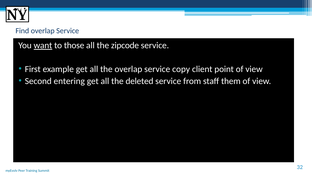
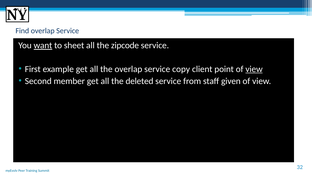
those: those -> sheet (74, 46)
view underline: none -> present (254, 69)
entering: entering -> member (69, 81)
them: them -> given (231, 81)
